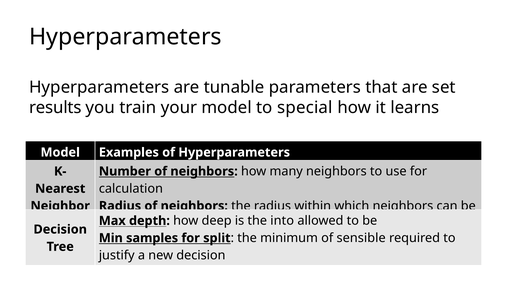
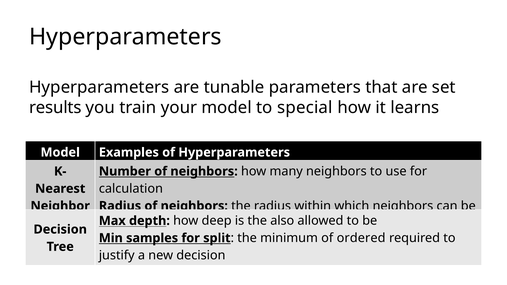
into: into -> also (282, 221)
sensible: sensible -> ordered (361, 238)
